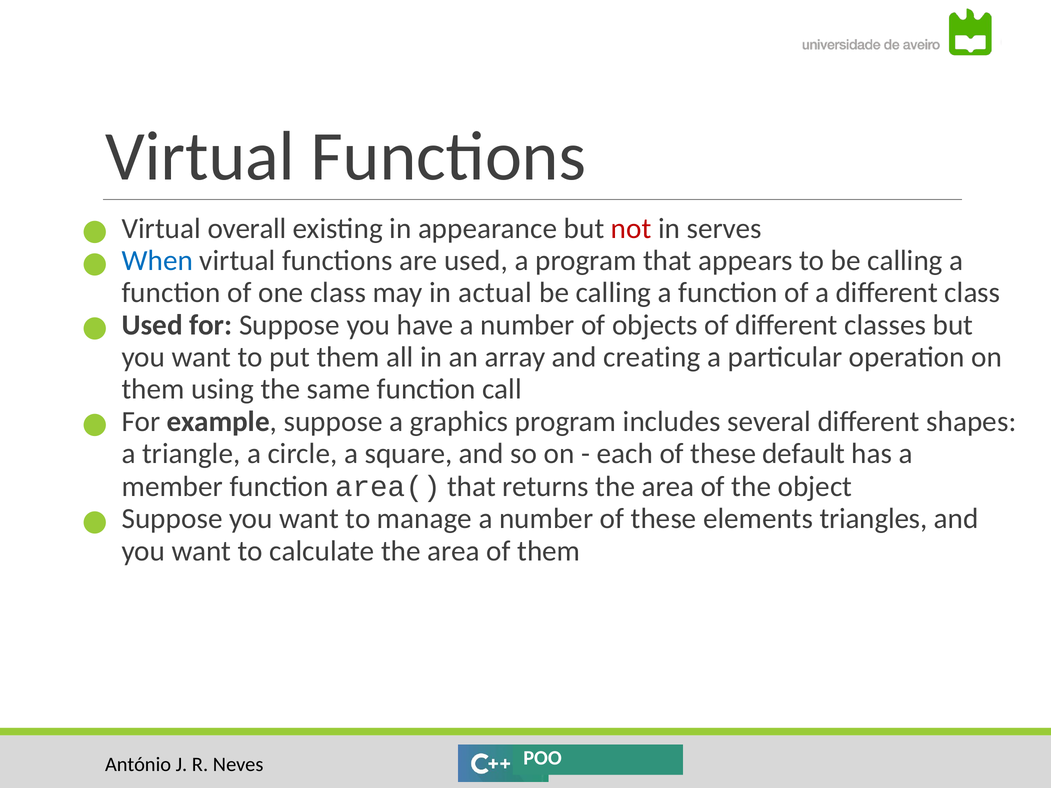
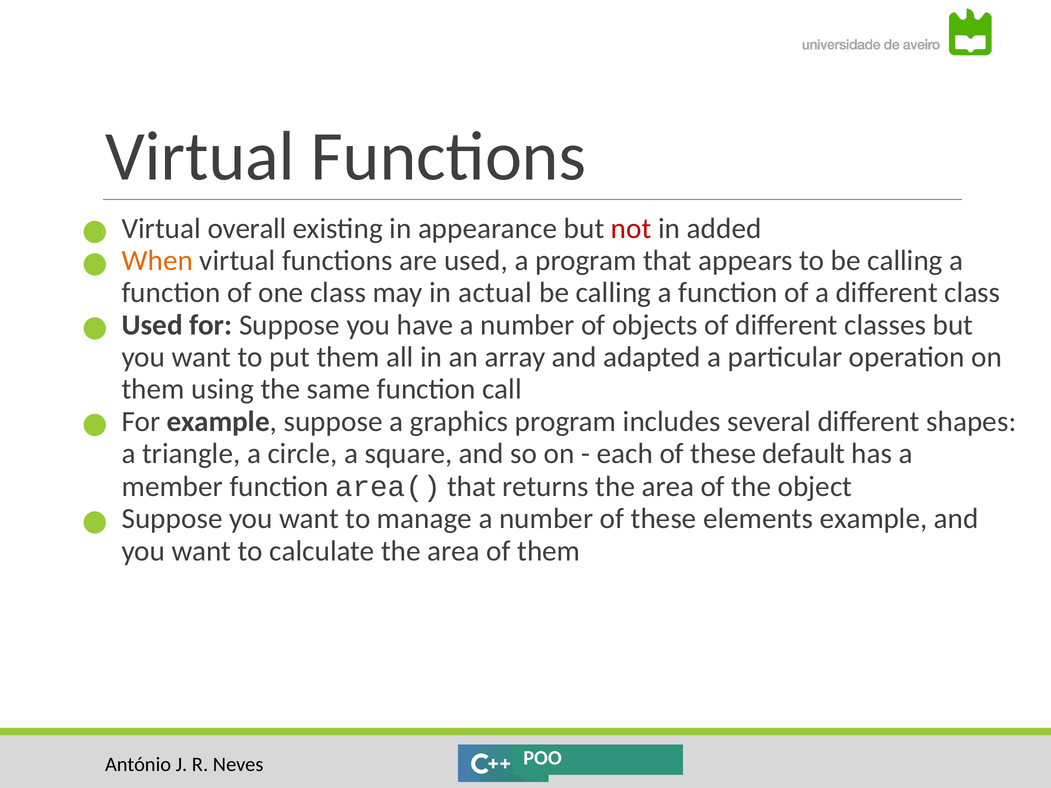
serves: serves -> added (724, 228)
When colour: blue -> orange (157, 261)
creating: creating -> adapted (652, 357)
elements triangles: triangles -> example (873, 519)
